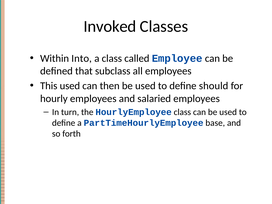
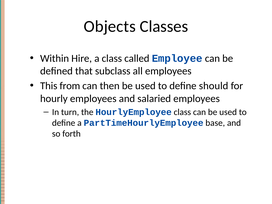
Invoked: Invoked -> Objects (110, 26)
Into: Into -> Hire (82, 58)
This used: used -> from (70, 86)
